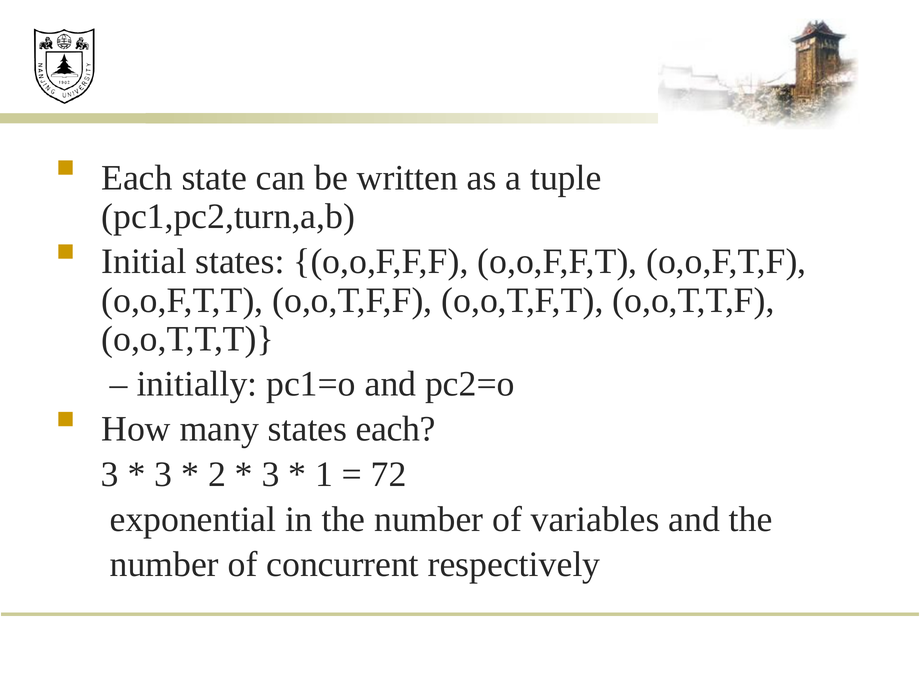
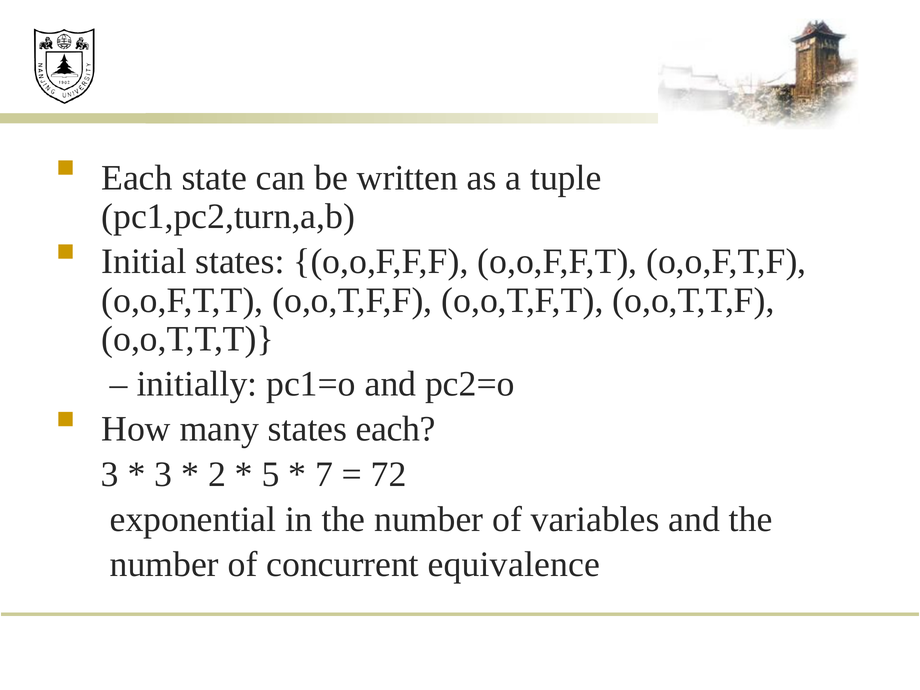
3: 3 -> 5 (270, 474)
1: 1 -> 7 (324, 474)
respectively: respectively -> equivalence (514, 564)
